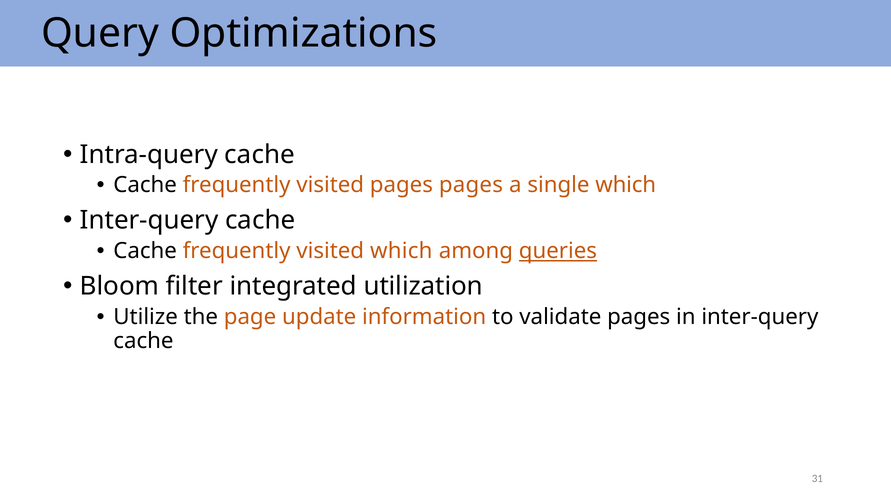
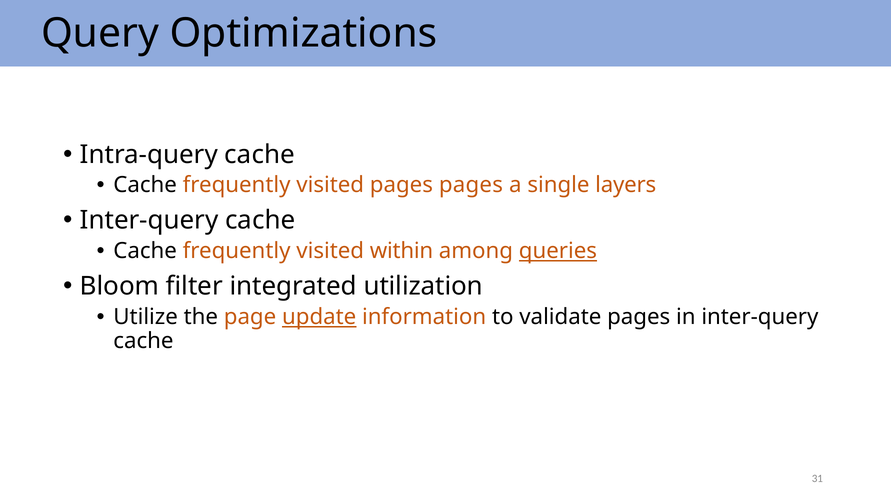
single which: which -> layers (626, 185)
visited which: which -> within (402, 251)
update underline: none -> present (319, 317)
